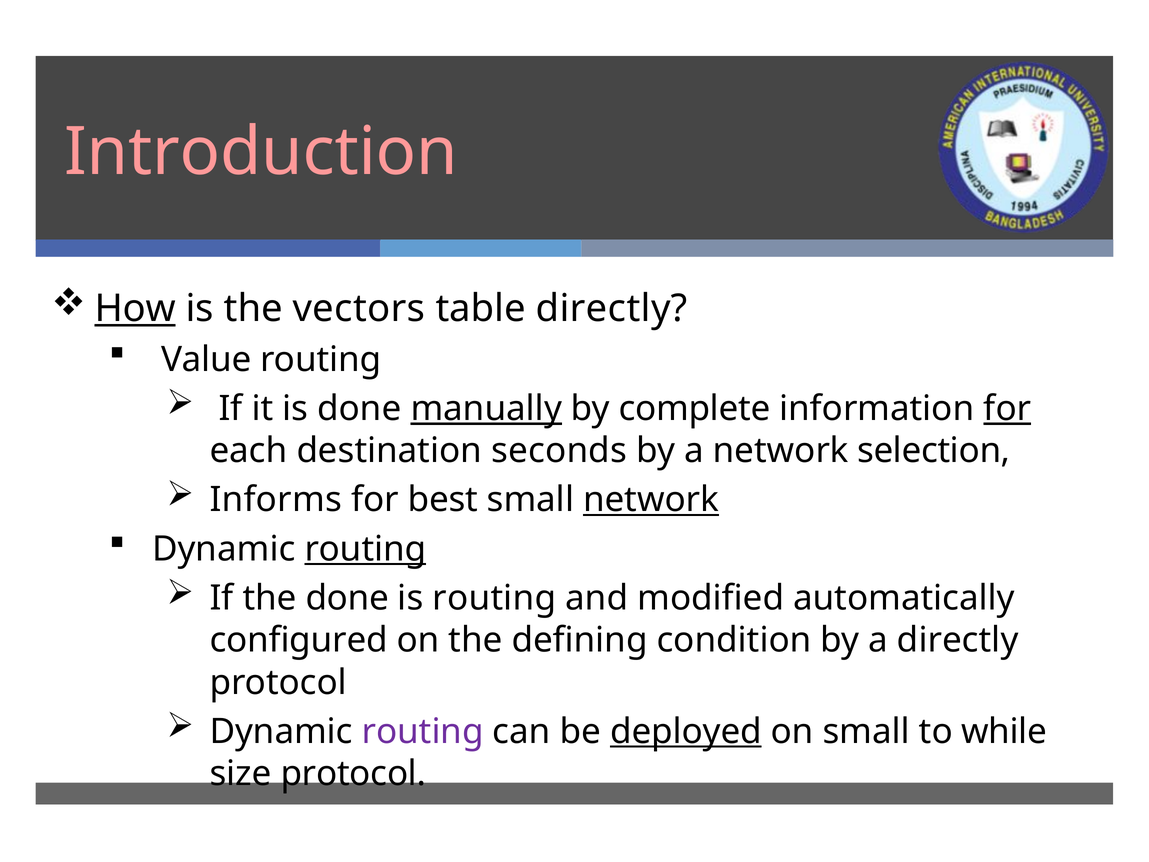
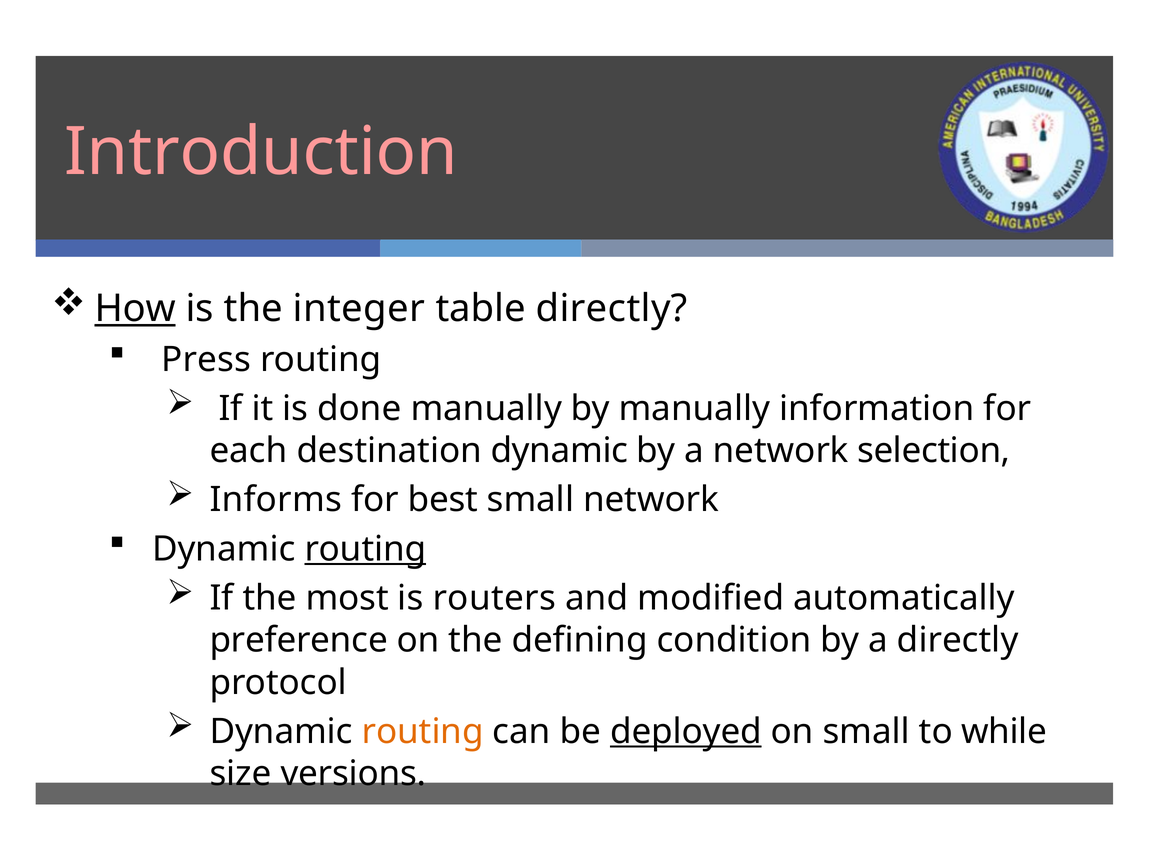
vectors: vectors -> integer (359, 309)
Value: Value -> Press (206, 359)
manually underline: present -> none (486, 409)
by complete: complete -> manually (694, 409)
for underline: present -> none (1007, 409)
destination seconds: seconds -> dynamic (559, 451)
network underline: present -> none (651, 500)
the done: done -> most (347, 598)
is routing: routing -> routers (494, 598)
configured: configured -> preference (299, 640)
routing colour: purple -> orange (423, 731)
size protocol: protocol -> versions (353, 773)
